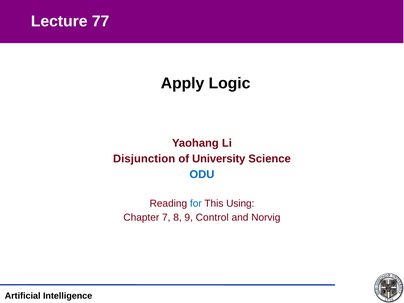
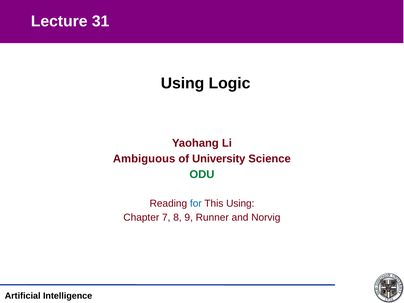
77: 77 -> 31 (101, 21)
Apply: Apply -> Using (183, 83)
Disjunction: Disjunction -> Ambiguous (144, 159)
ODU colour: blue -> green (202, 175)
Control: Control -> Runner (212, 218)
